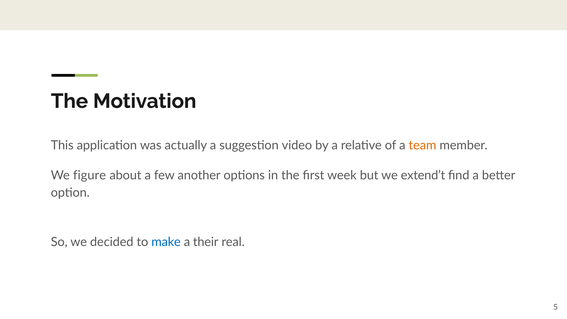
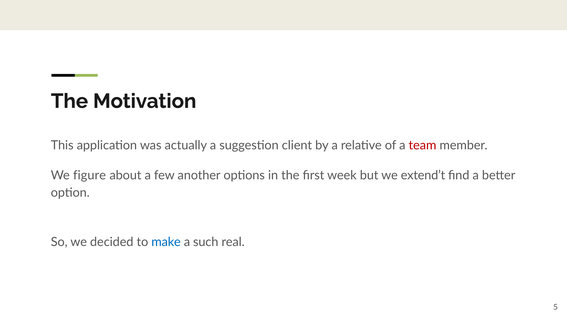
video: video -> client (297, 145)
team colour: orange -> red (423, 145)
their: their -> such (206, 242)
